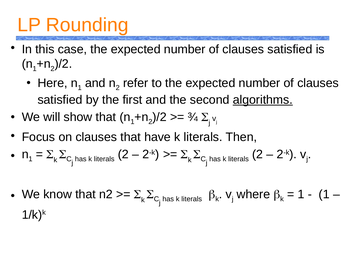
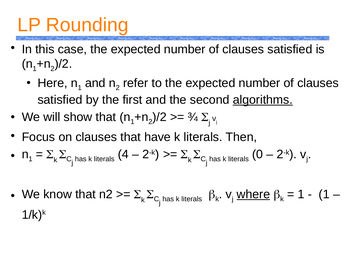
2: 2 -> 4 (123, 154)
2: 2 -> 0 (258, 154)
where underline: none -> present (253, 194)
